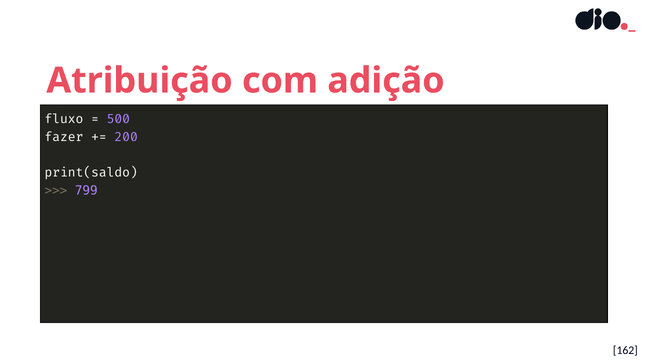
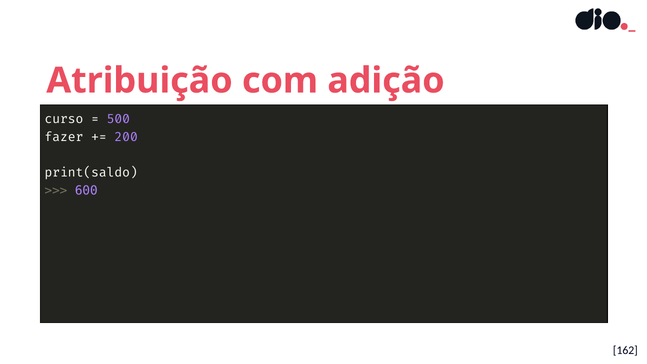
fluxo: fluxo -> curso (64, 119)
799: 799 -> 600 (86, 191)
